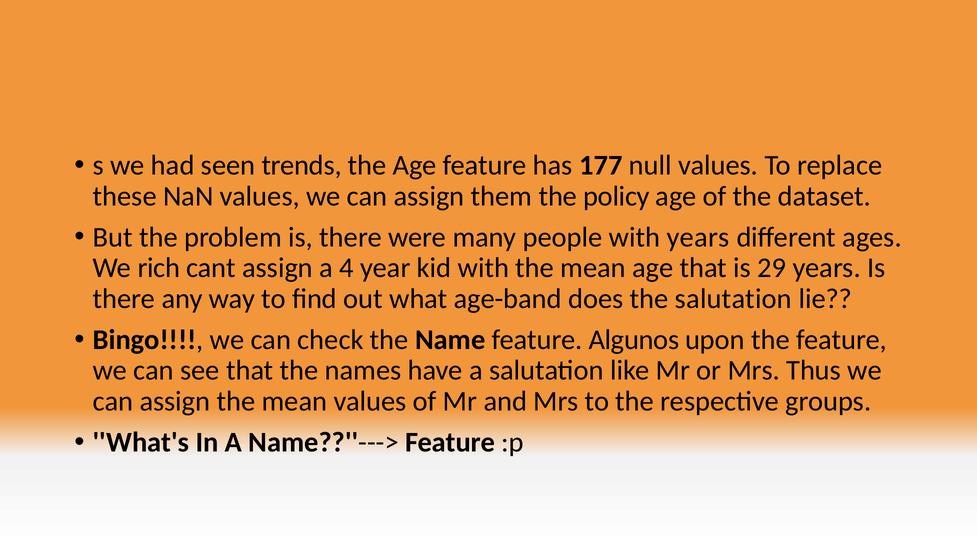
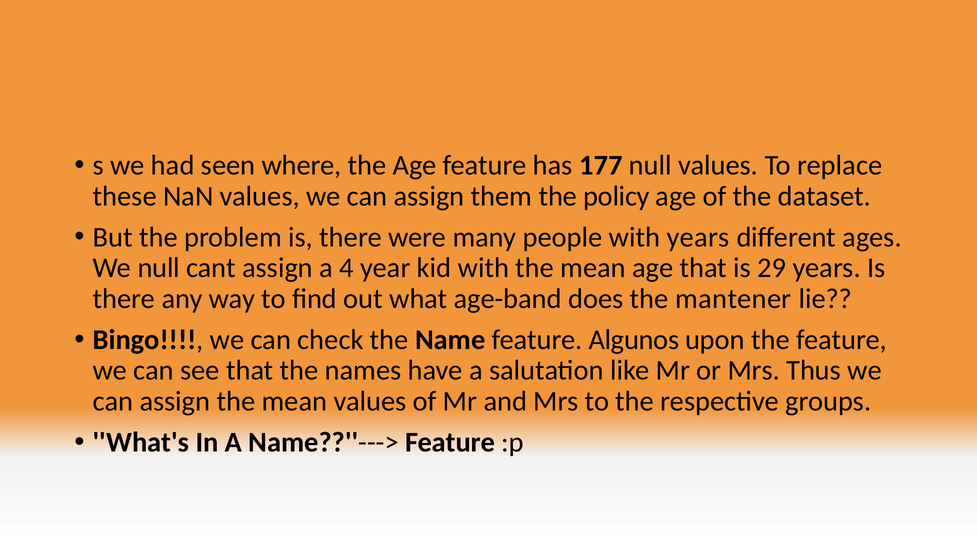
trends: trends -> where (302, 165)
We rich: rich -> null (159, 268)
the salutation: salutation -> mantener (733, 298)
